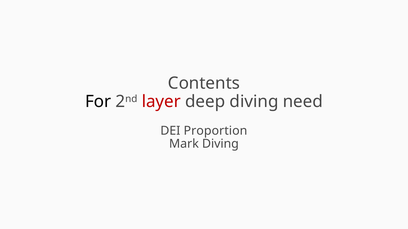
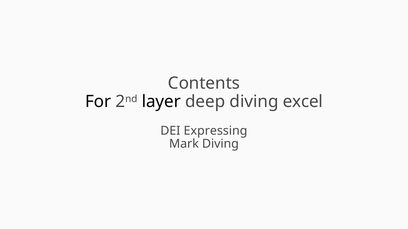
layer colour: red -> black (161, 102)
need: need -> excel (303, 102)
Proportion: Proportion -> Expressing (216, 131)
